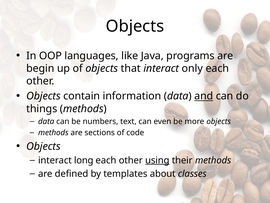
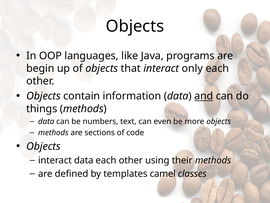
interact long: long -> data (84, 160)
using underline: present -> none (157, 160)
about: about -> camel (163, 173)
